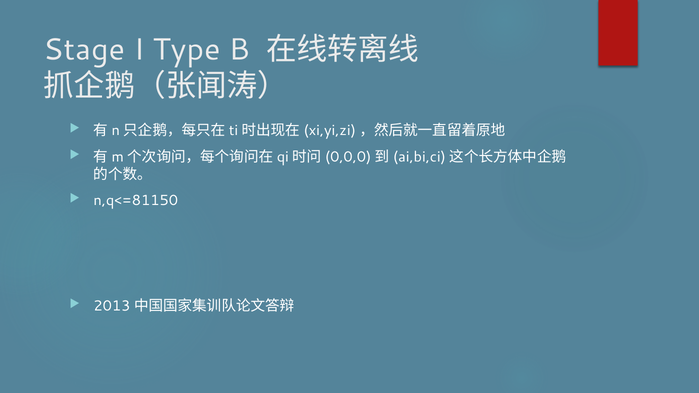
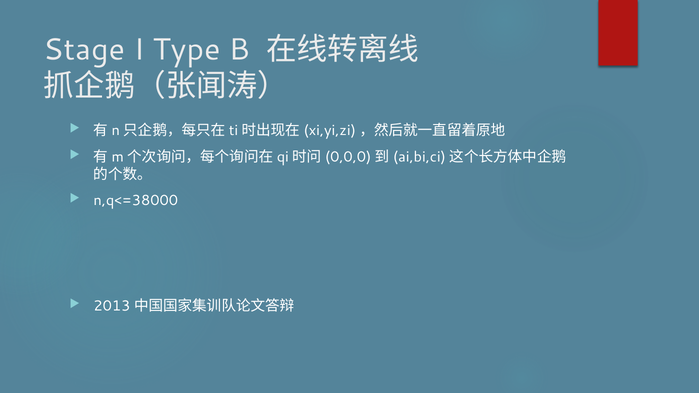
n,q<=81150: n,q<=81150 -> n,q<=38000 (136, 201)
